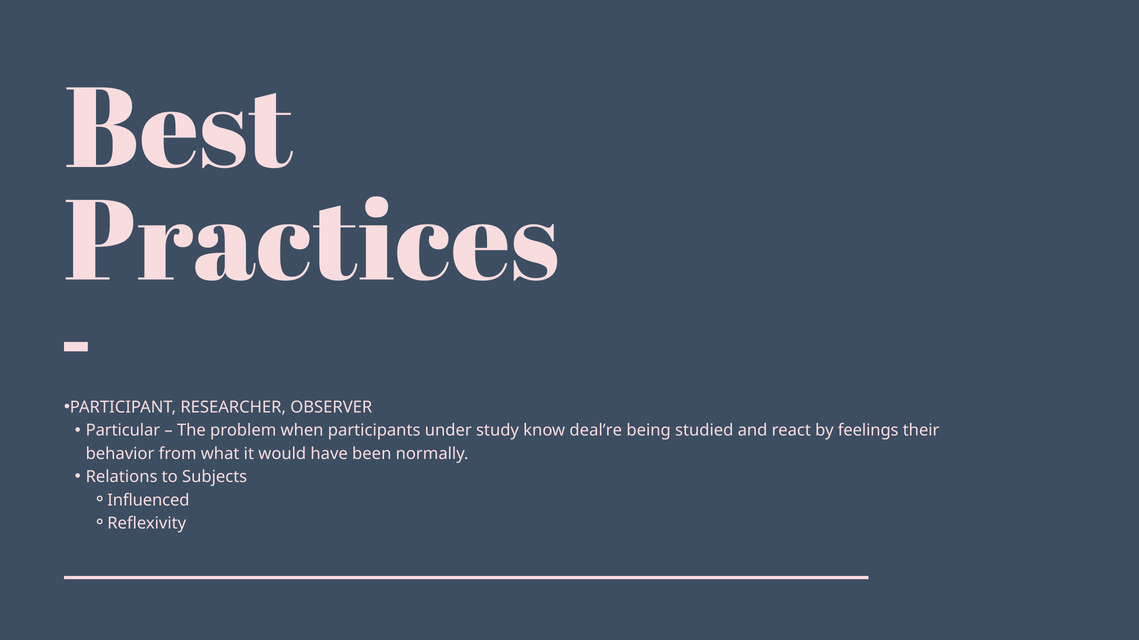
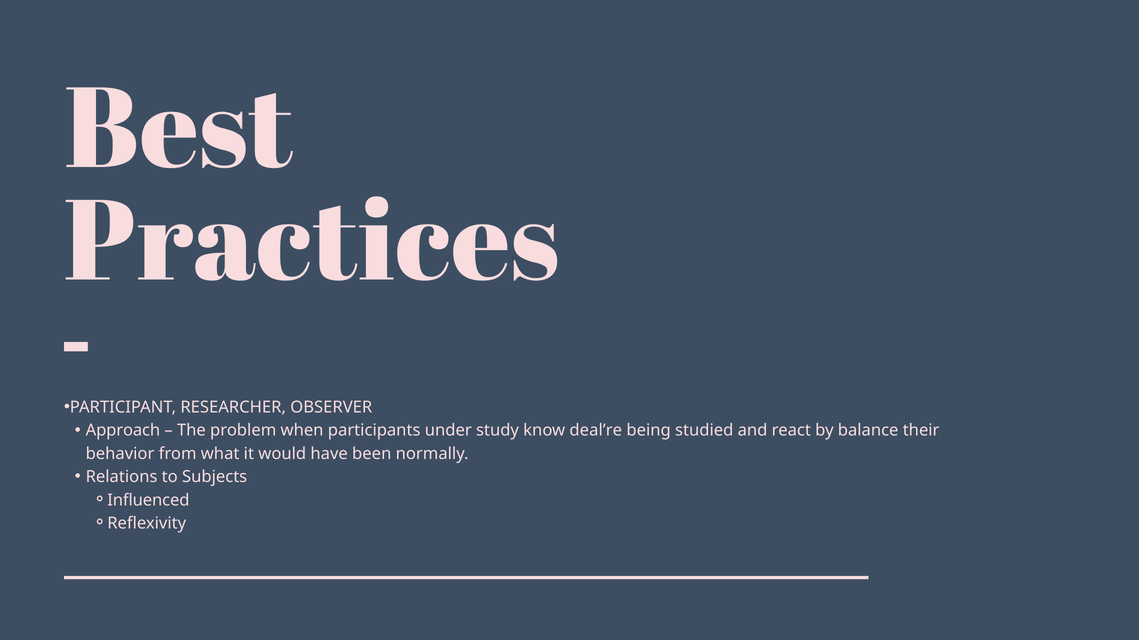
Particular: Particular -> Approach (123, 431)
feelings: feelings -> balance (868, 431)
